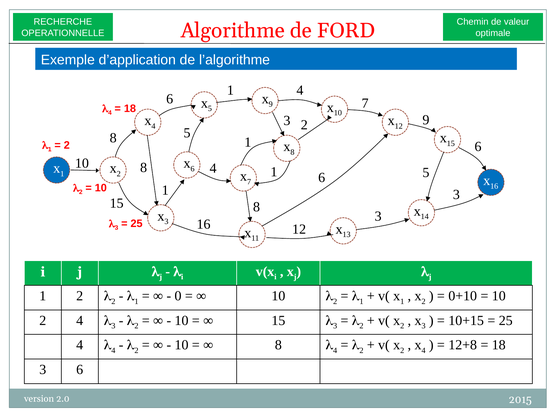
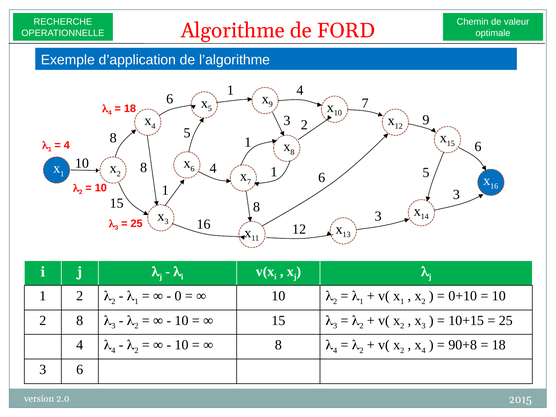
2: 2 -> 4 (67, 145)
2 4: 4 -> 8 (80, 320)
12+8: 12+8 -> 90+8 (463, 345)
